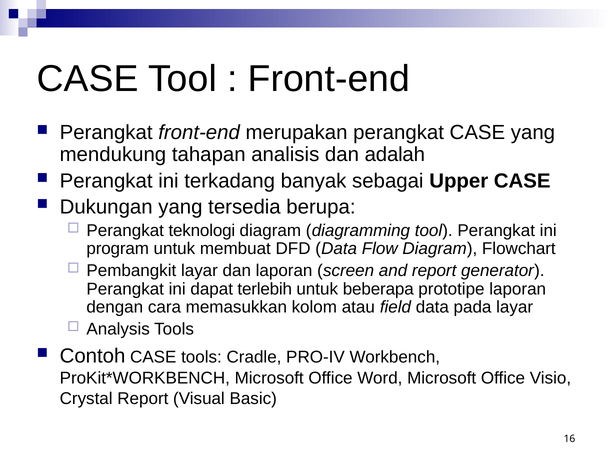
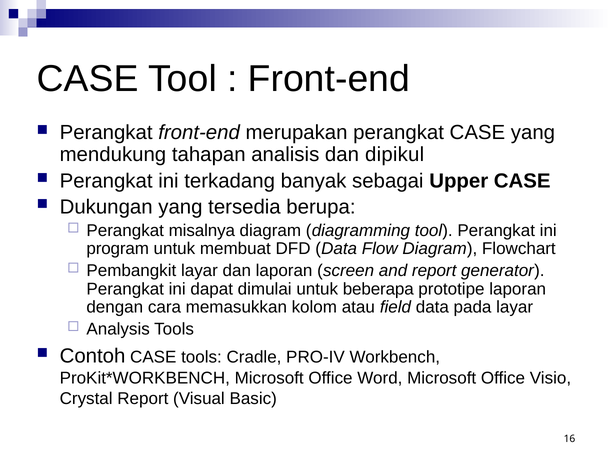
adalah: adalah -> dipikul (395, 155)
teknologi: teknologi -> misalnya (202, 230)
terlebih: terlebih -> dimulai (265, 289)
